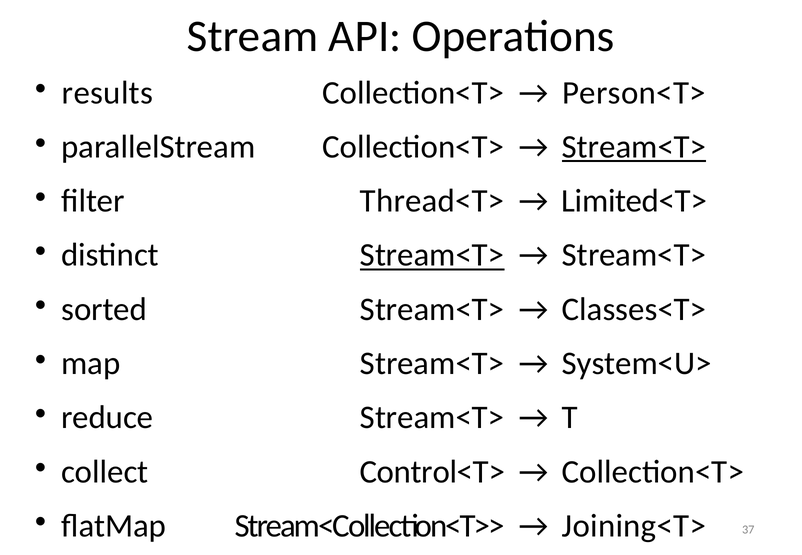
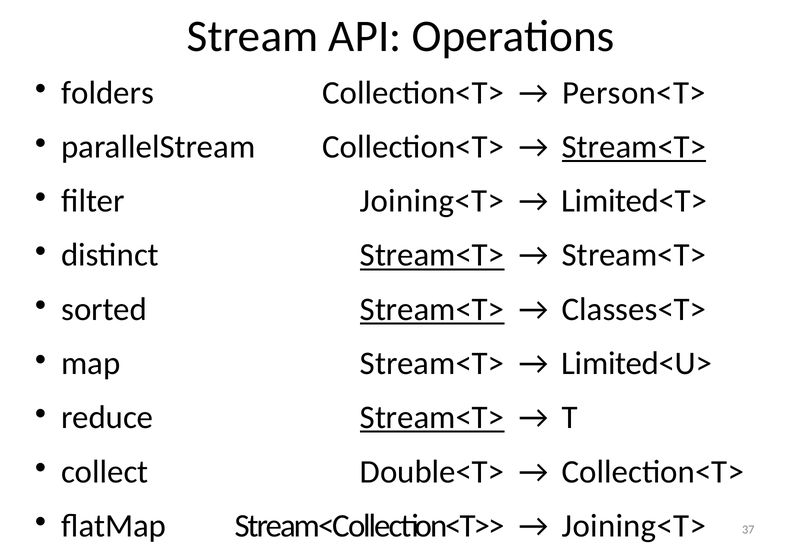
results: results -> folders (108, 93)
filter Thread<T>: Thread<T> -> Joining<T> (432, 201)
Stream<T> underline: none -> present (432, 309)
System<U>: System<U> -> Limited<U> (637, 364)
Stream<T> underline: none -> present (432, 418)
Control<T>: Control<T> -> Double<T> (432, 472)
